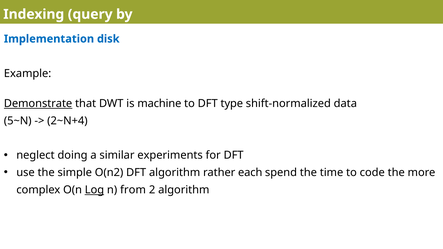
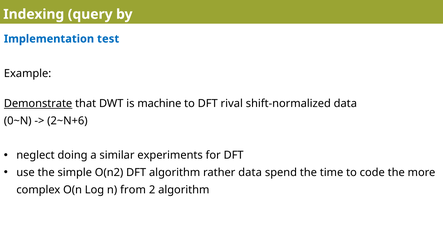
disk: disk -> test (108, 39)
type: type -> rival (232, 104)
5~N: 5~N -> 0~N (18, 121)
2~N+4: 2~N+4 -> 2~N+6 (67, 121)
rather each: each -> data (250, 173)
Log underline: present -> none (94, 190)
